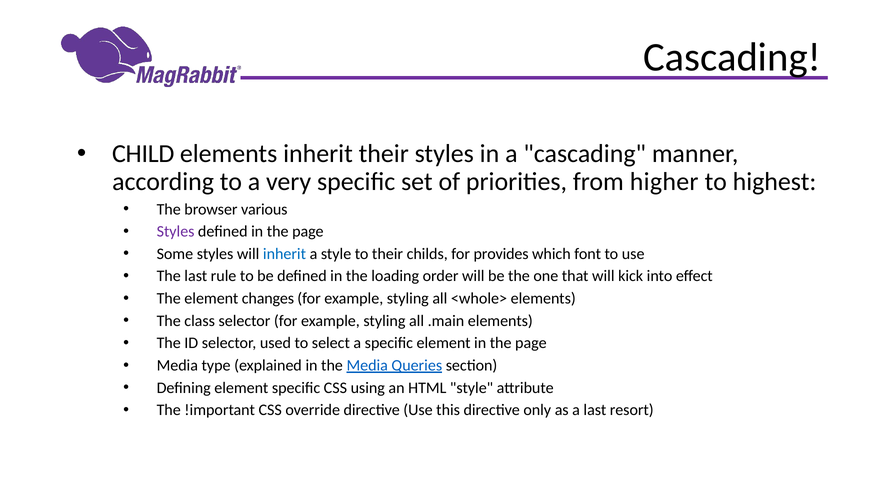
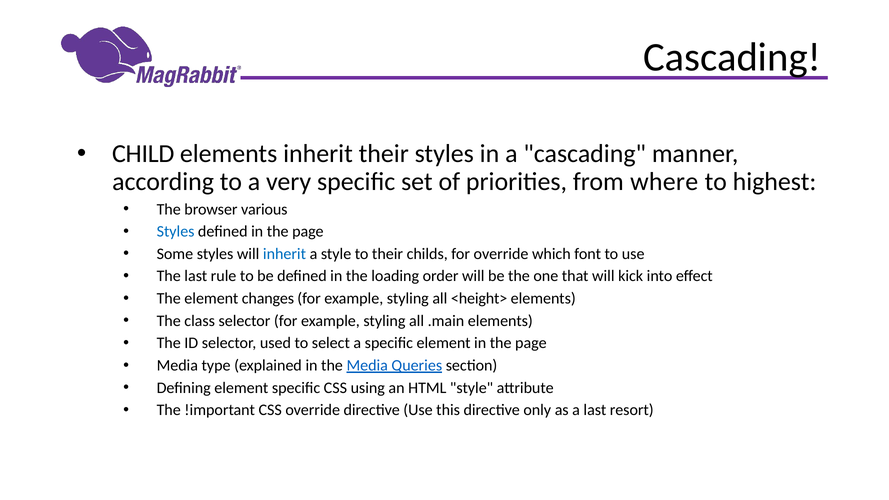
higher: higher -> where (664, 182)
Styles colour: purple -> blue (176, 232)
for provides: provides -> override (501, 254)
<whole>: <whole> -> <height> (479, 298)
